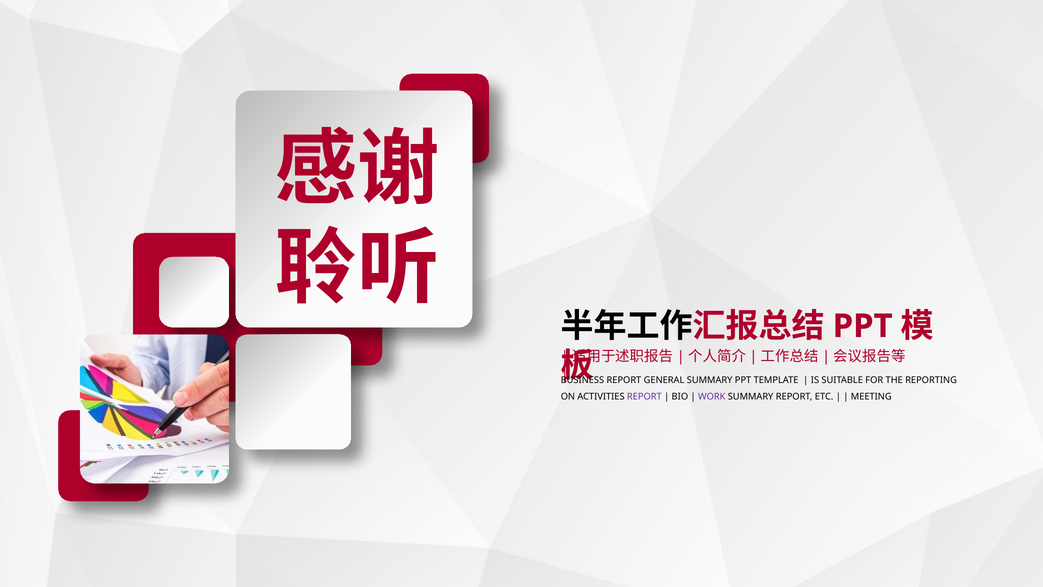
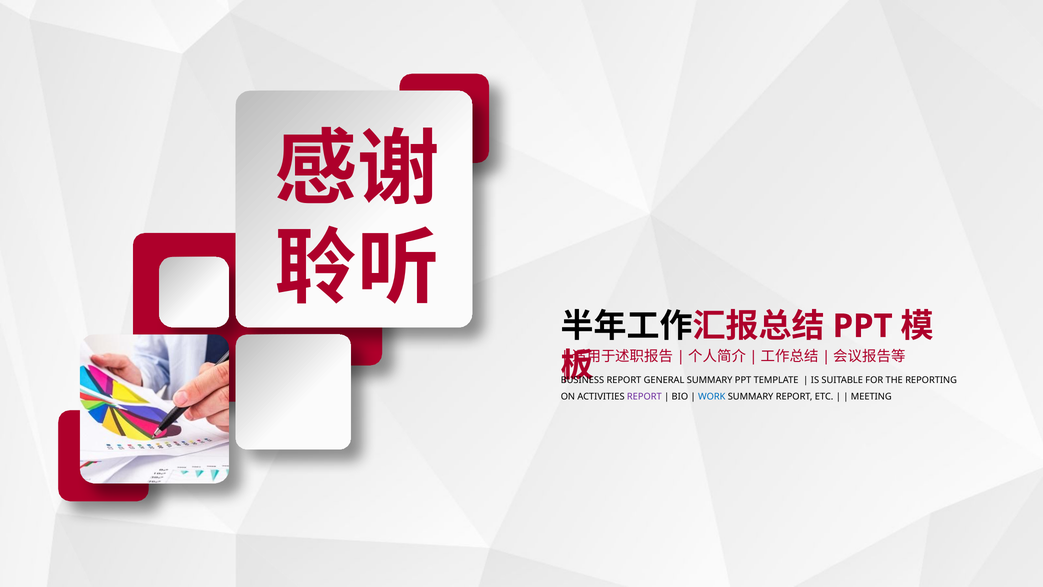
WORK colour: purple -> blue (712, 397)
